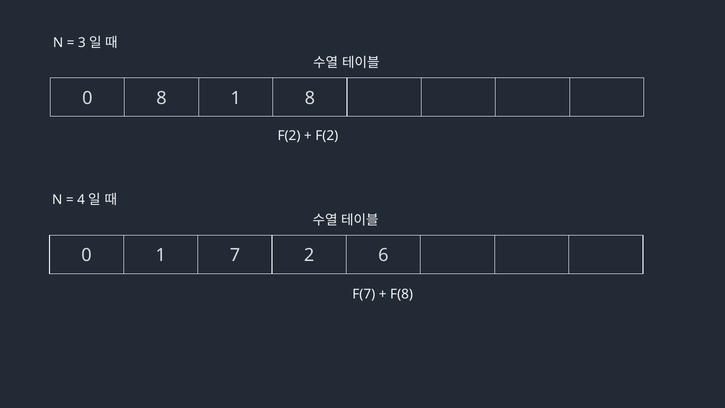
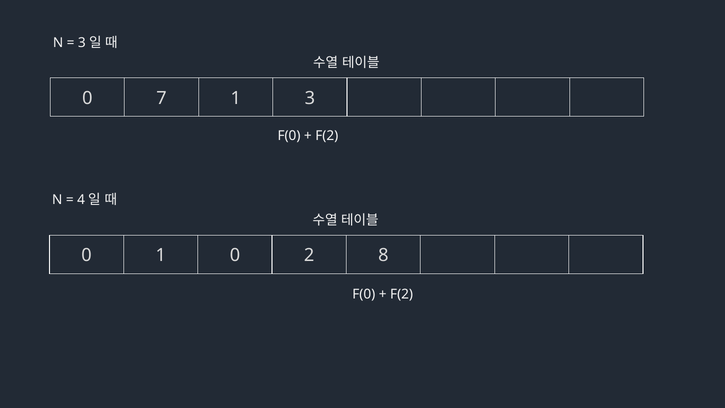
0 8: 8 -> 7 (162, 98)
1 8: 8 -> 3 (310, 98)
F(2: F(2 -> F(0 (289, 136)
1 7: 7 -> 0 (235, 255)
6: 6 -> 8 (383, 255)
F(7: F(7 -> F(0 (364, 294)
F(8: F(8 -> F(2 (402, 294)
